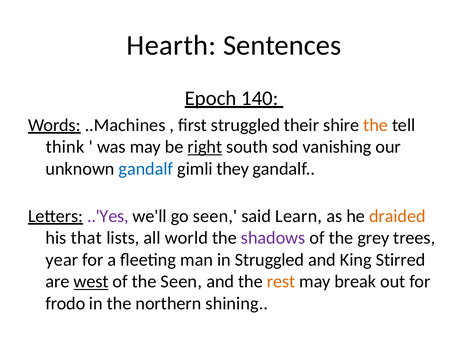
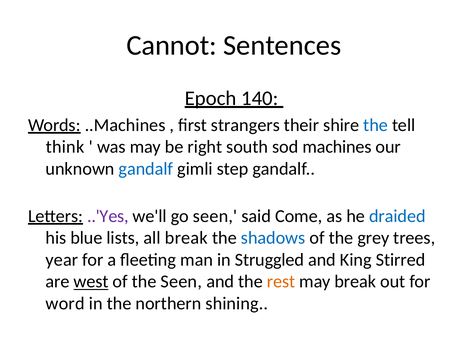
Hearth: Hearth -> Cannot (172, 45)
first struggled: struggled -> strangers (245, 125)
the colour: orange -> blue (376, 125)
right underline: present -> none (205, 147)
vanishing: vanishing -> machines (337, 147)
they: they -> step (233, 169)
Learn: Learn -> Come (299, 216)
draided colour: orange -> blue (397, 216)
that: that -> blue (86, 238)
all world: world -> break (186, 238)
shadows colour: purple -> blue (273, 238)
frodo: frodo -> word (65, 303)
